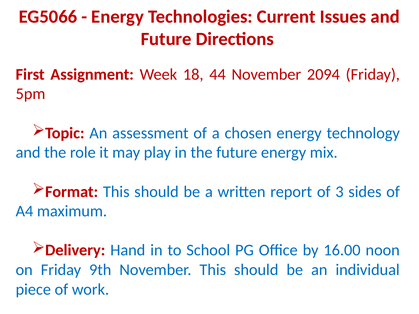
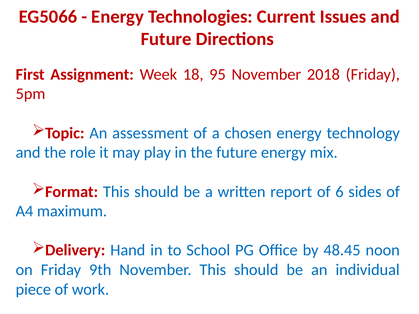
44: 44 -> 95 (218, 74)
2094: 2094 -> 2018 (323, 74)
3: 3 -> 6 (339, 192)
16.00: 16.00 -> 48.45 (342, 250)
